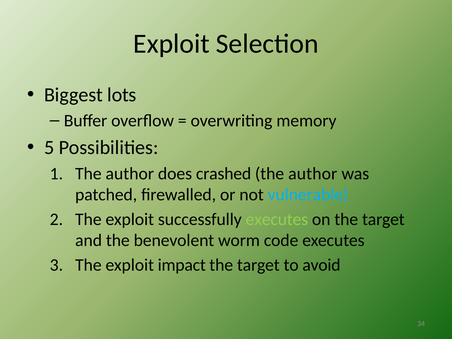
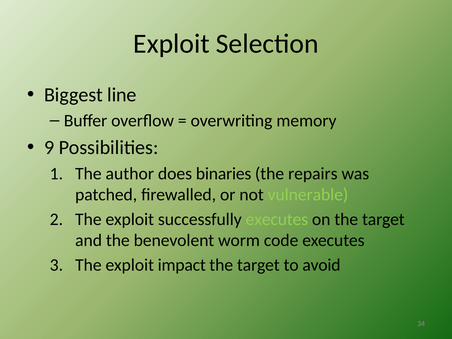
lots: lots -> line (122, 95)
5: 5 -> 9 (49, 148)
crashed: crashed -> binaries (224, 174)
author: author -> repairs (313, 174)
vulnerable colour: light blue -> light green (308, 195)
